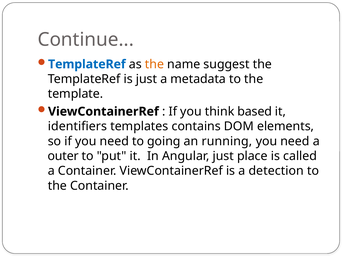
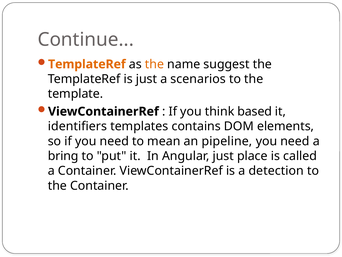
TemplateRef colour: blue -> orange (87, 64)
metadata: metadata -> scenarios (198, 79)
going: going -> mean (164, 141)
running: running -> pipeline (227, 141)
outer: outer -> bring (63, 156)
